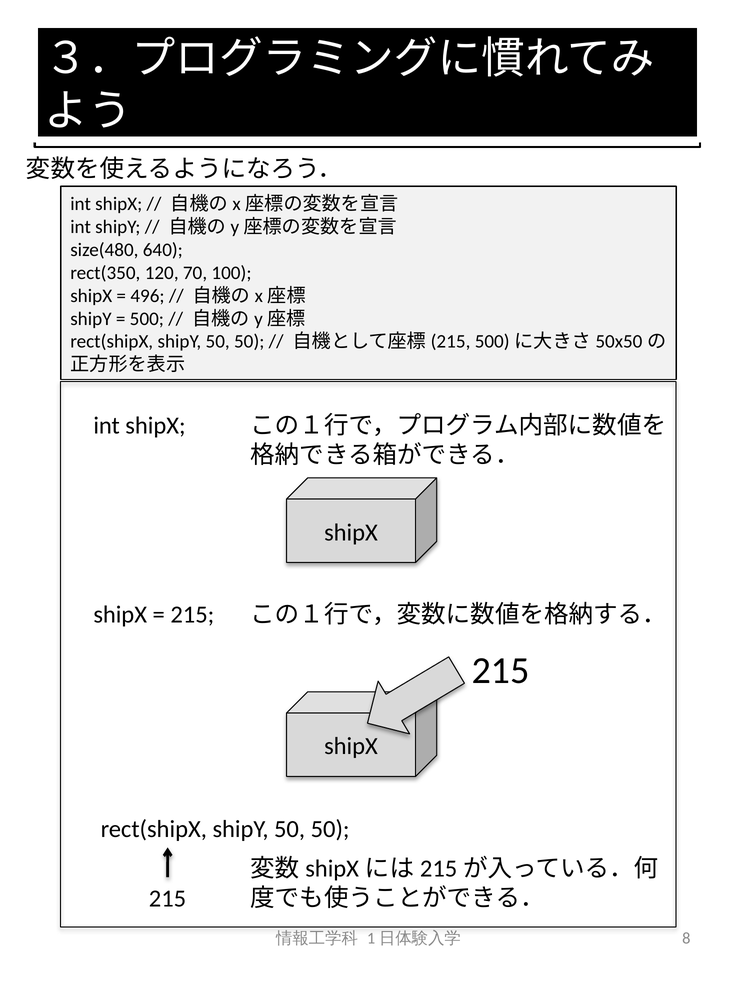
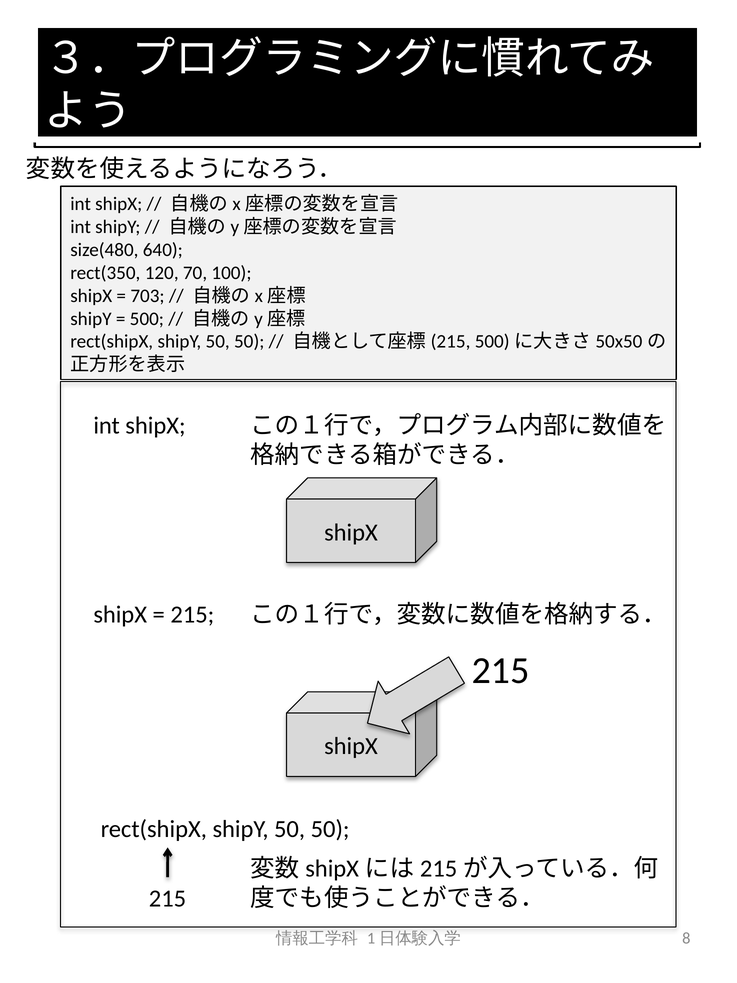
496: 496 -> 703 (147, 296)
